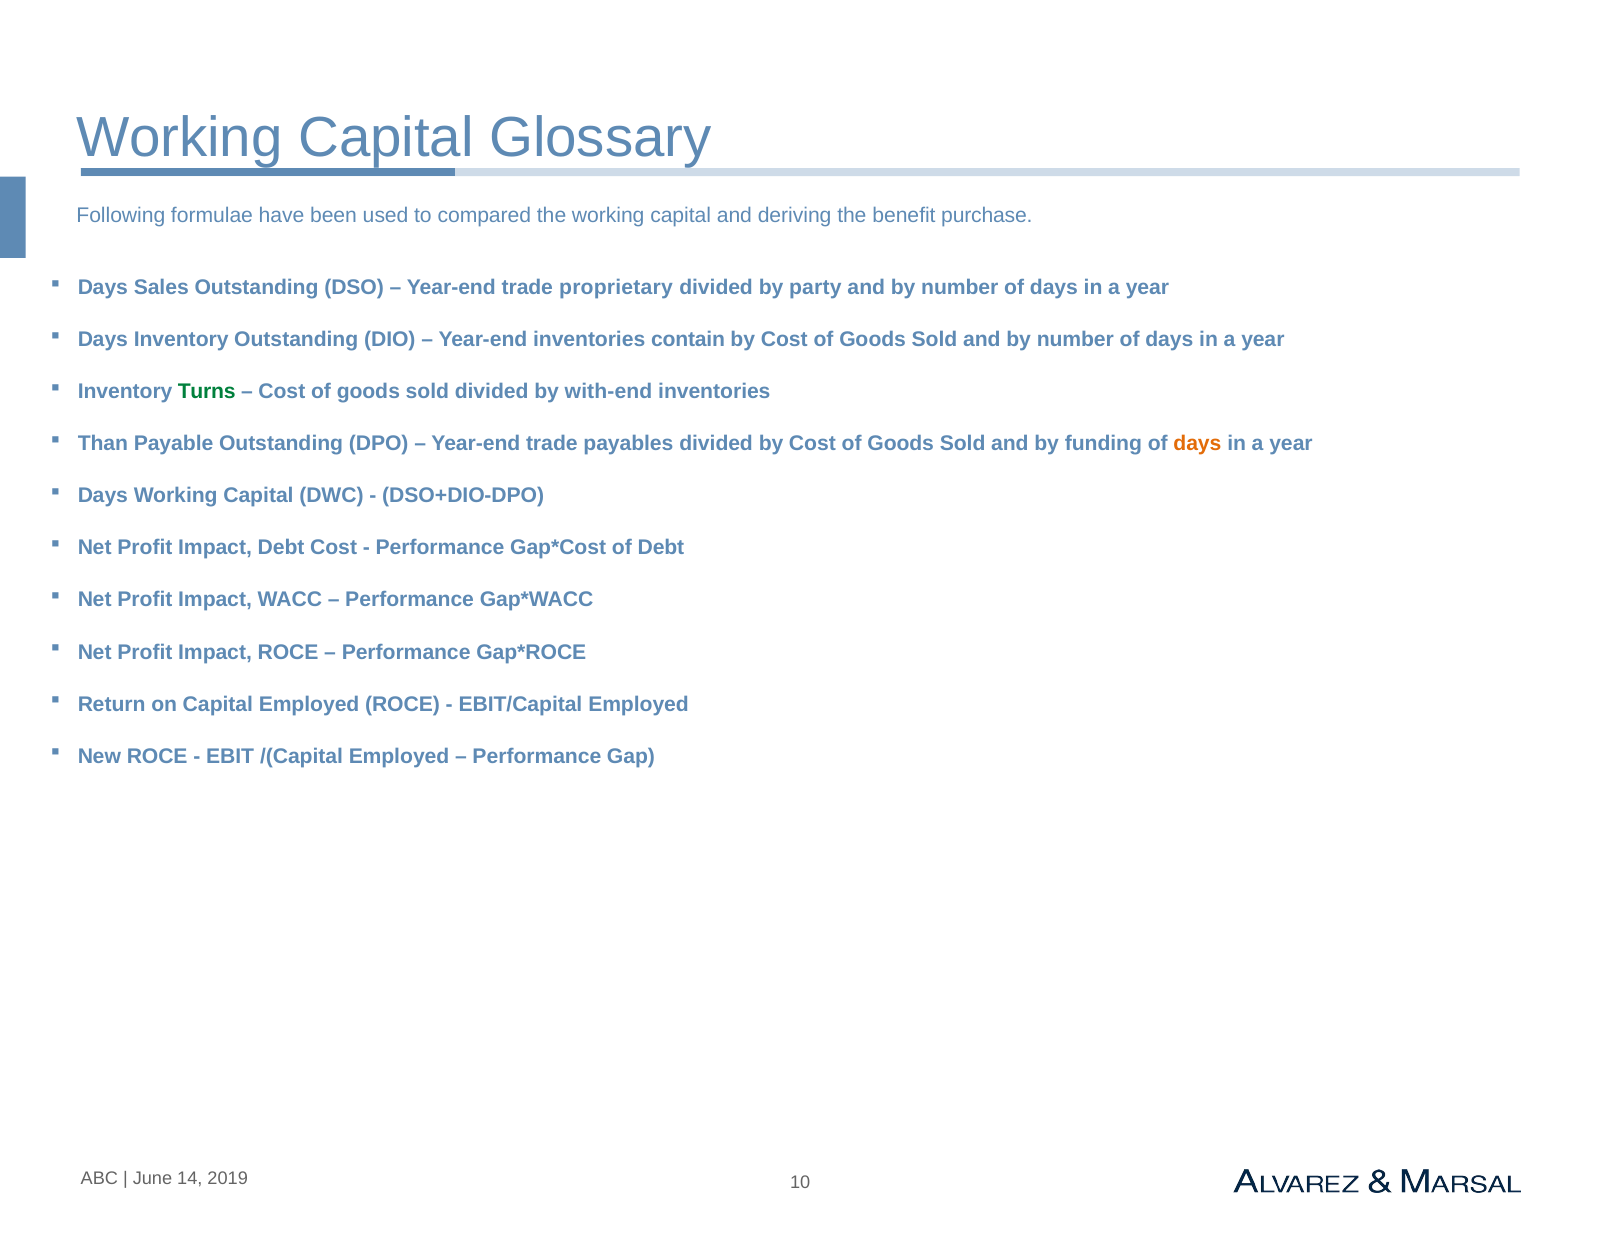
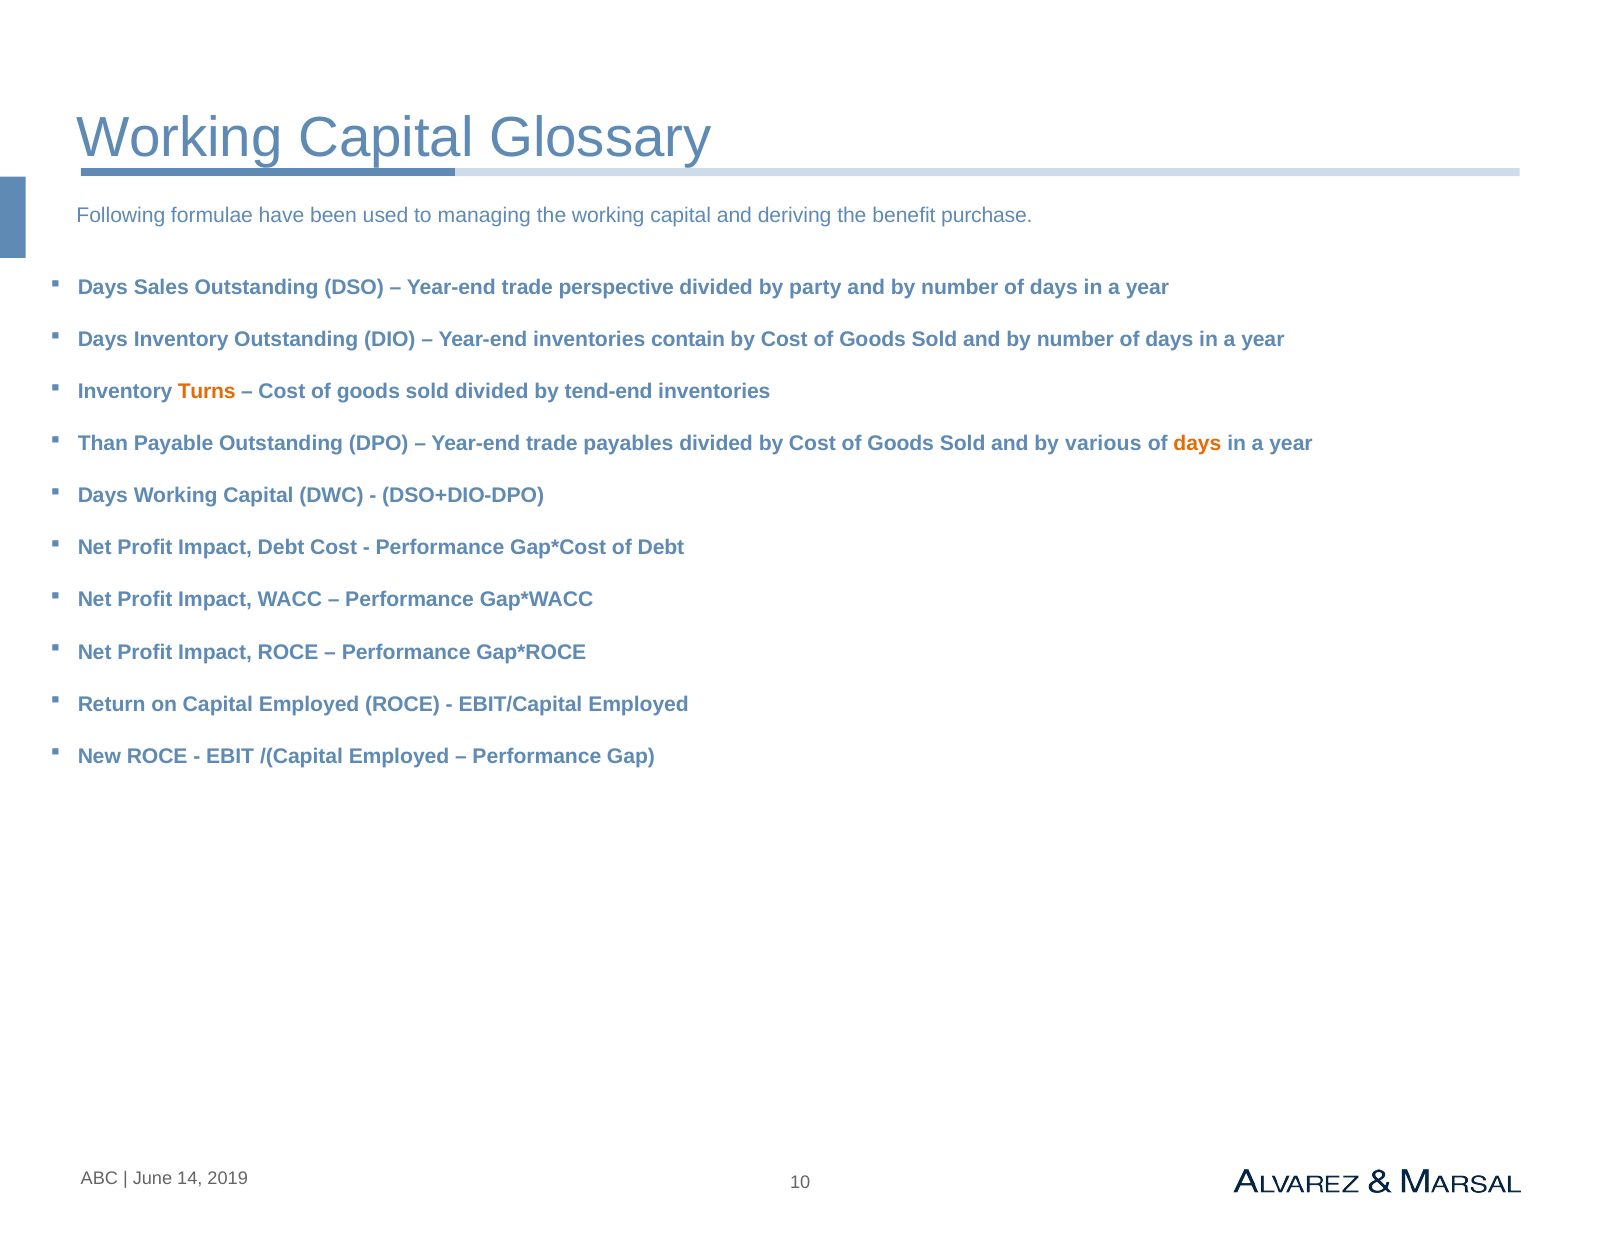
compared: compared -> managing (484, 215)
proprietary: proprietary -> perspective (616, 288)
Turns colour: green -> orange (207, 392)
with-end: with-end -> tend-end (609, 392)
funding: funding -> various (1103, 444)
